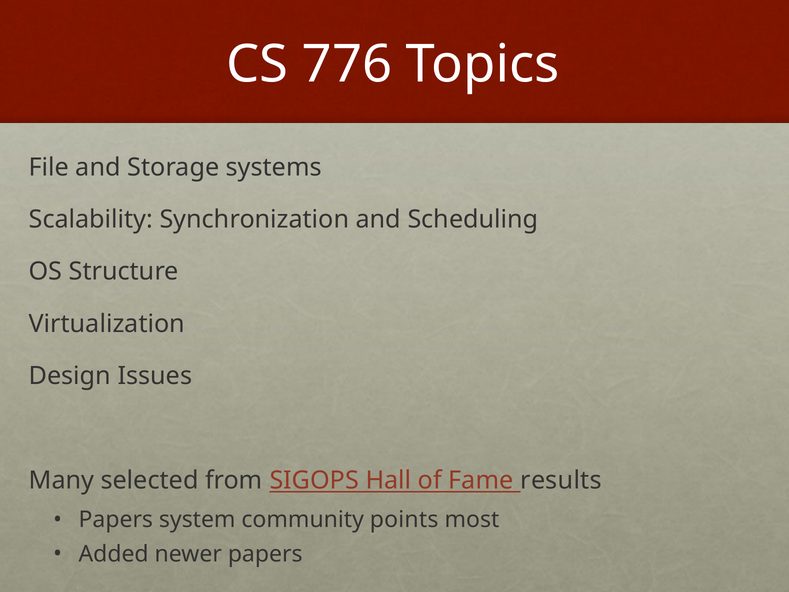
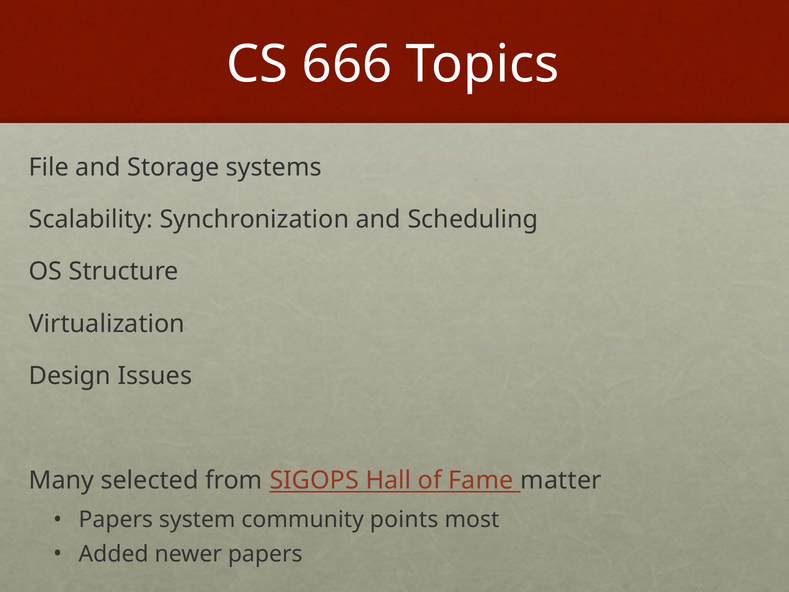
776: 776 -> 666 (347, 64)
results: results -> matter (561, 480)
